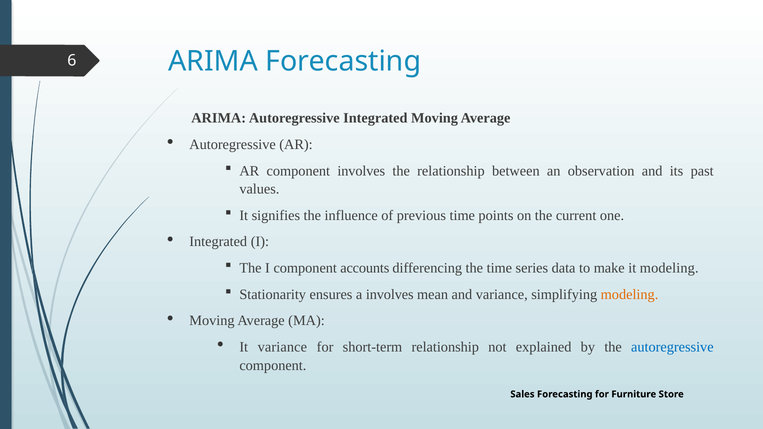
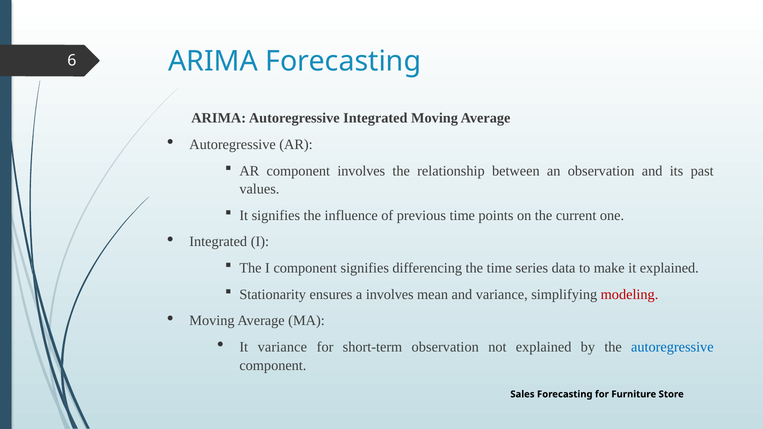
component accounts: accounts -> signifies (365, 268)
it modeling: modeling -> explained (669, 268)
modeling colour: orange -> red (630, 294)
short-term relationship: relationship -> observation (445, 347)
